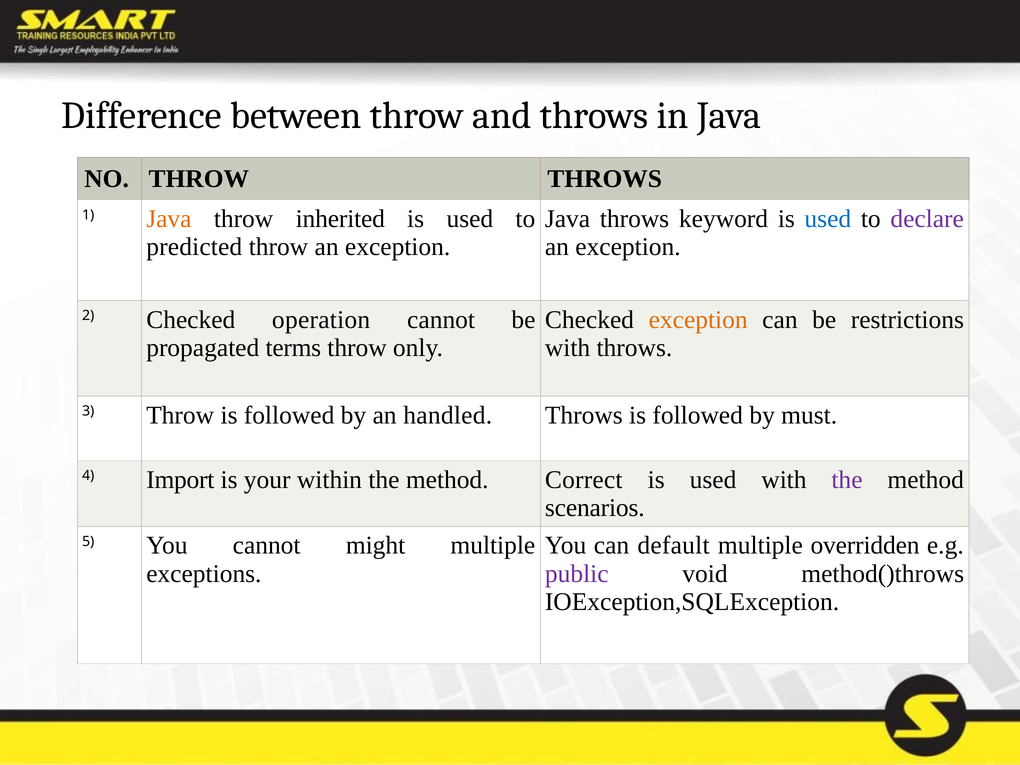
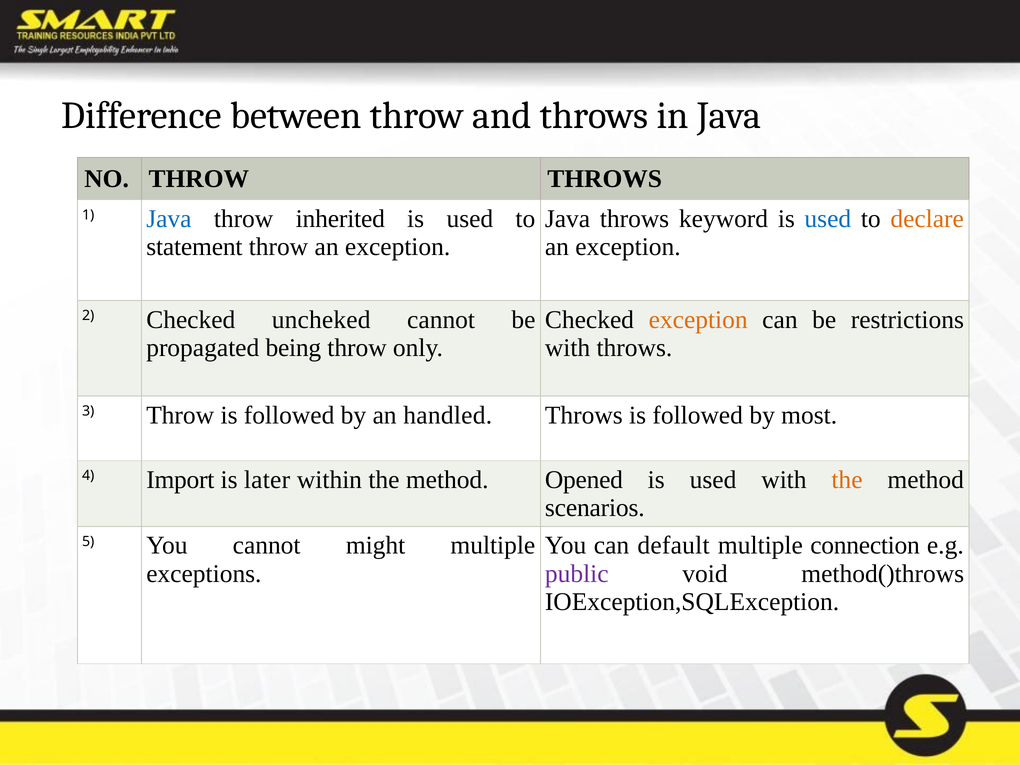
declare colour: purple -> orange (927, 219)
Java colour: orange -> blue (169, 219)
predicted: predicted -> statement (194, 247)
operation: operation -> uncheked (321, 320)
terms: terms -> being (293, 348)
must: must -> most (809, 415)
your: your -> later (267, 480)
Correct: Correct -> Opened (584, 480)
the colour: purple -> orange (847, 480)
overridden: overridden -> connection (865, 545)
